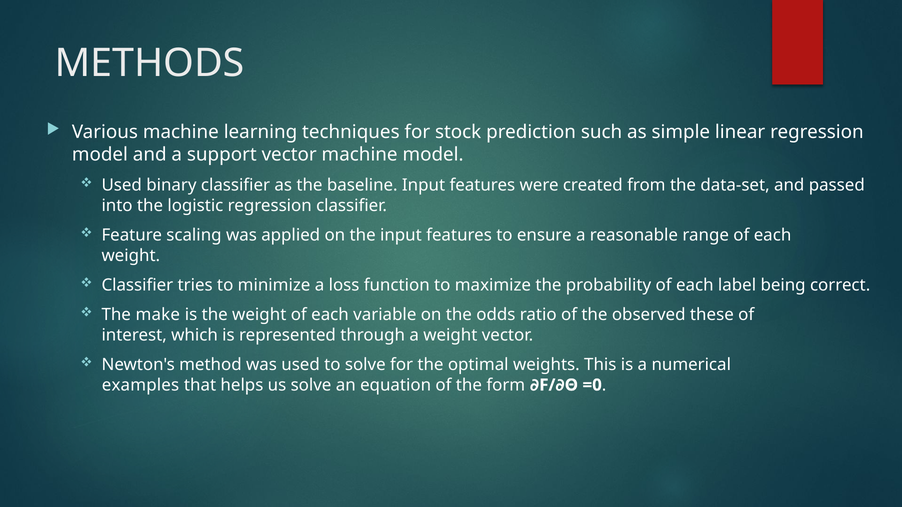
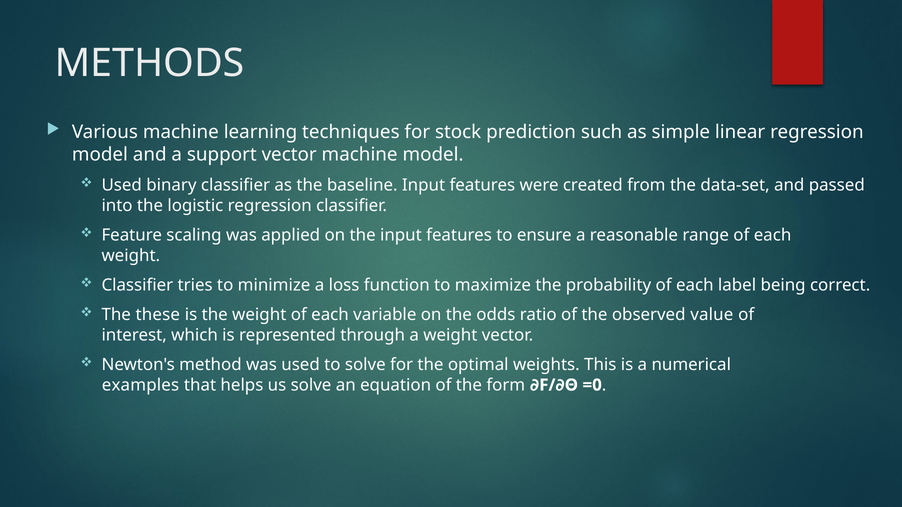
make: make -> these (158, 315)
these: these -> value (712, 315)
